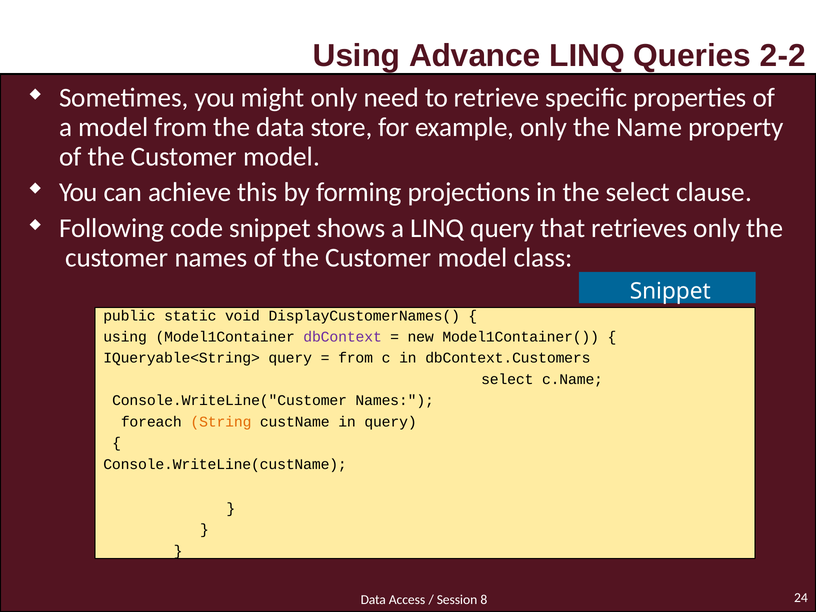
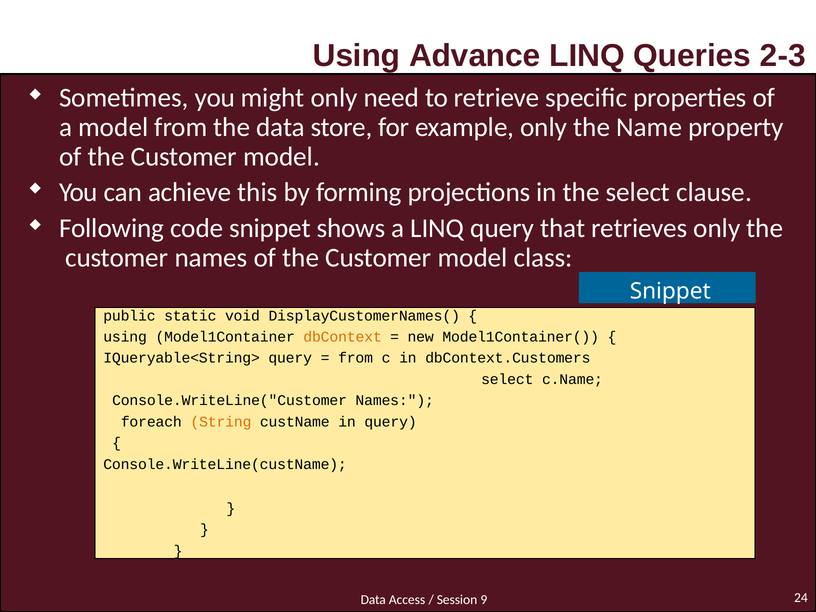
2-2: 2-2 -> 2-3 (783, 56)
dbContext colour: purple -> orange (343, 337)
8: 8 -> 9 (484, 600)
